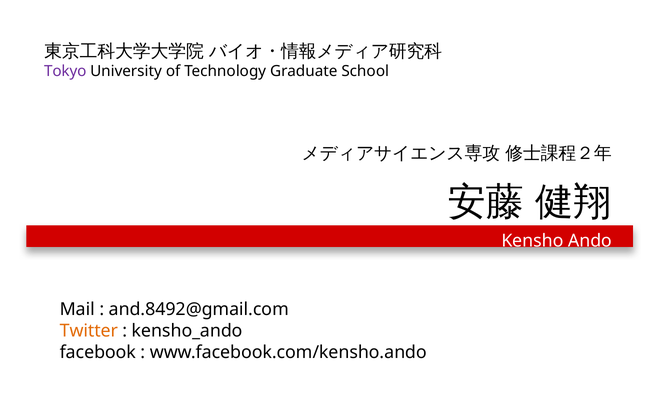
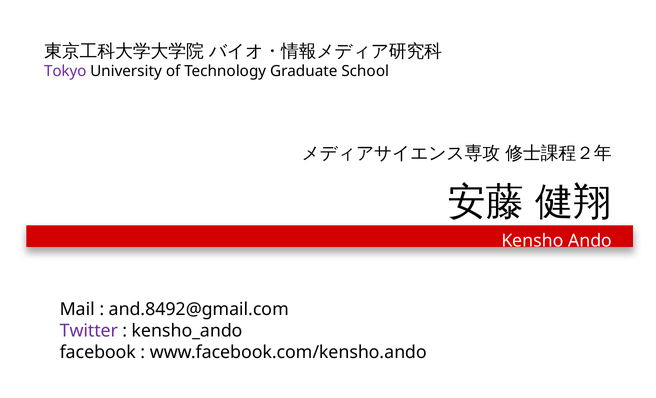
Twitter colour: orange -> purple (89, 331)
